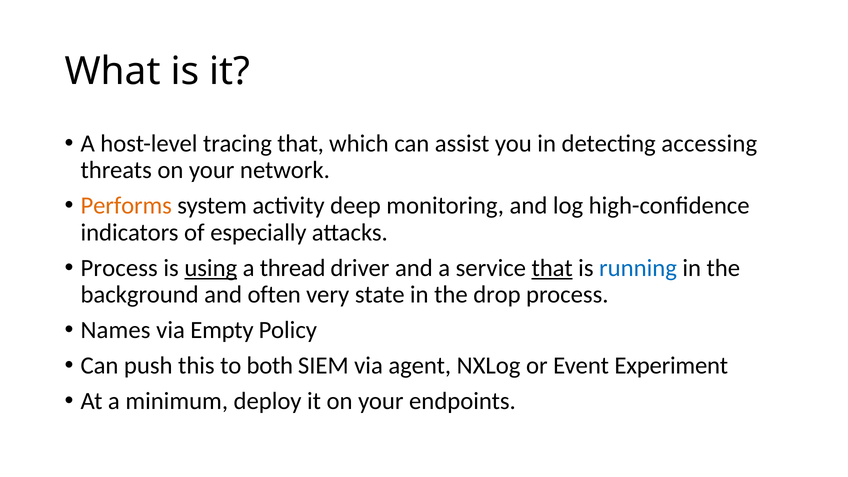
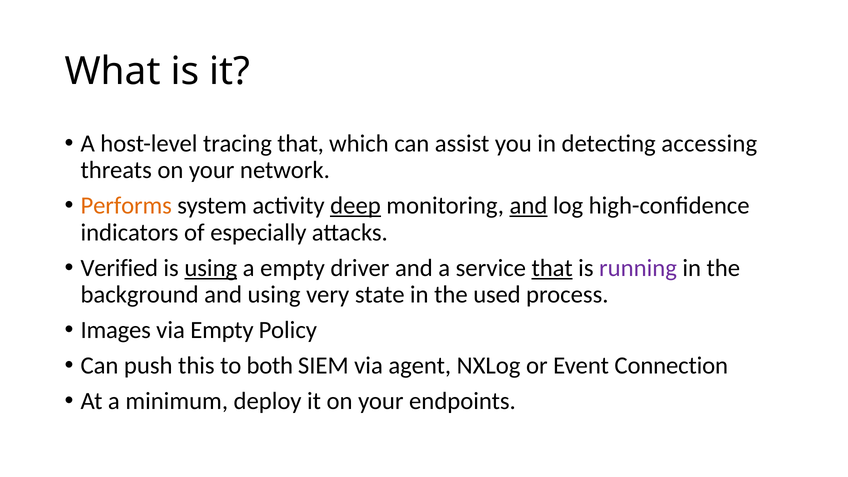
deep underline: none -> present (356, 206)
and underline: none -> present (529, 206)
Process: Process -> Verified (119, 268)
a thread: thread -> empty (293, 268)
running colour: blue -> purple (638, 268)
and often: often -> using (274, 295)
drop: drop -> used (497, 295)
Names: Names -> Images (116, 330)
Experiment: Experiment -> Connection (671, 366)
